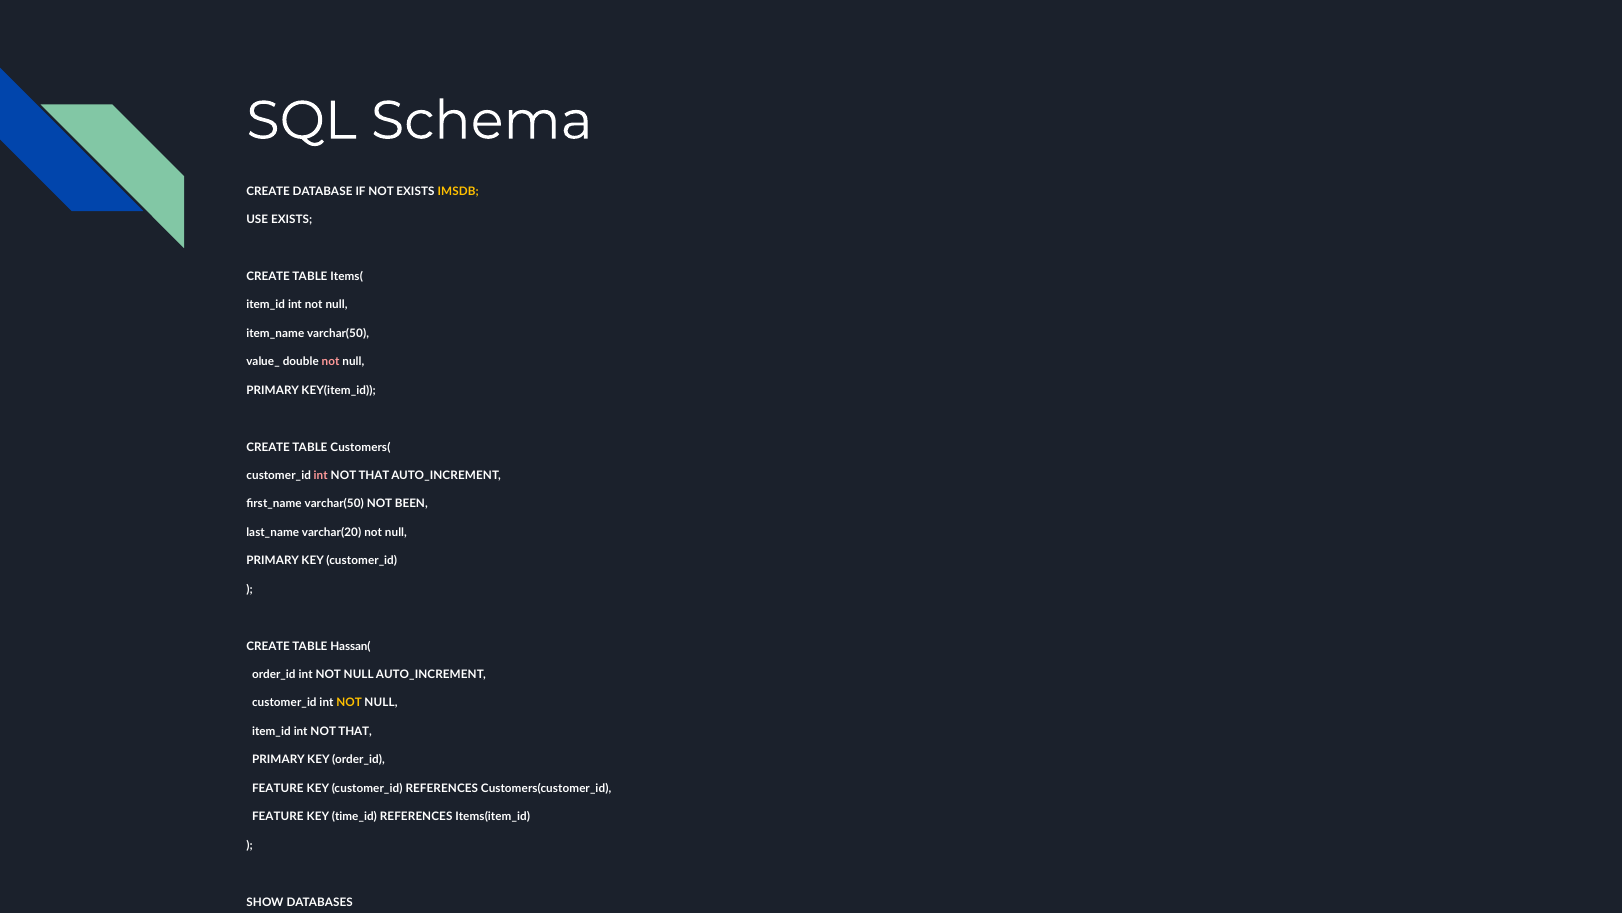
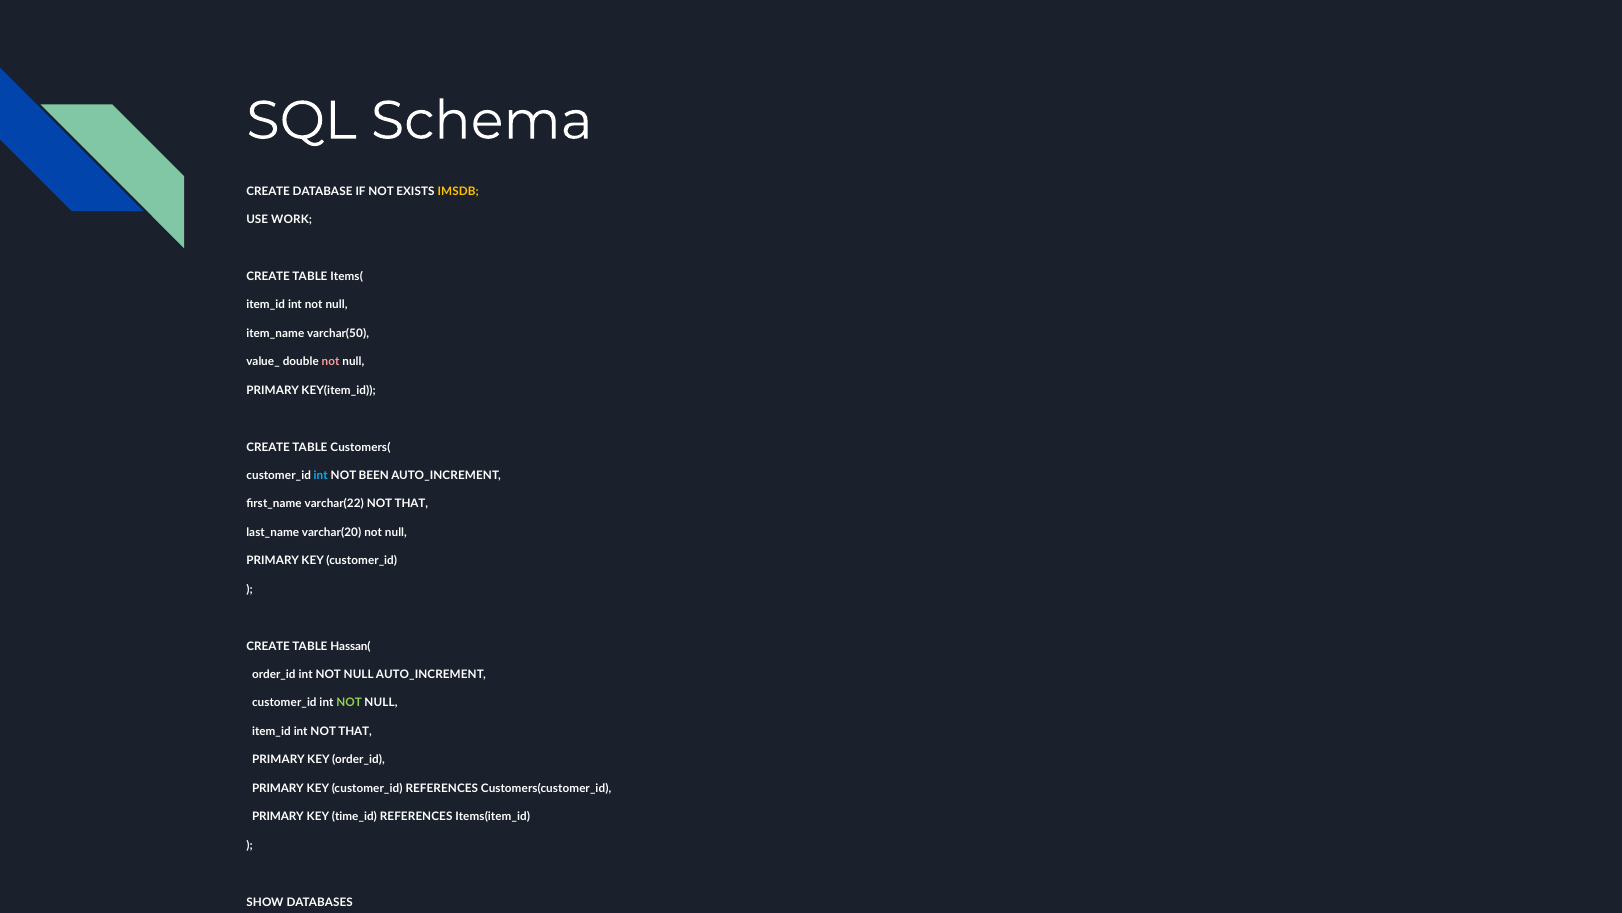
USE EXISTS: EXISTS -> WORK (292, 220)
int colour: pink -> light blue (321, 475)
THAT: THAT -> BEEN (374, 475)
first_name varchar(50: varchar(50 -> varchar(22 (334, 504)
BEEN: BEEN -> THAT (411, 504)
NOT colour: yellow -> light green (349, 703)
FEATURE: FEATURE -> PRIMARY (278, 788)
FEATURE: FEATURE -> PRIMARY (278, 816)
